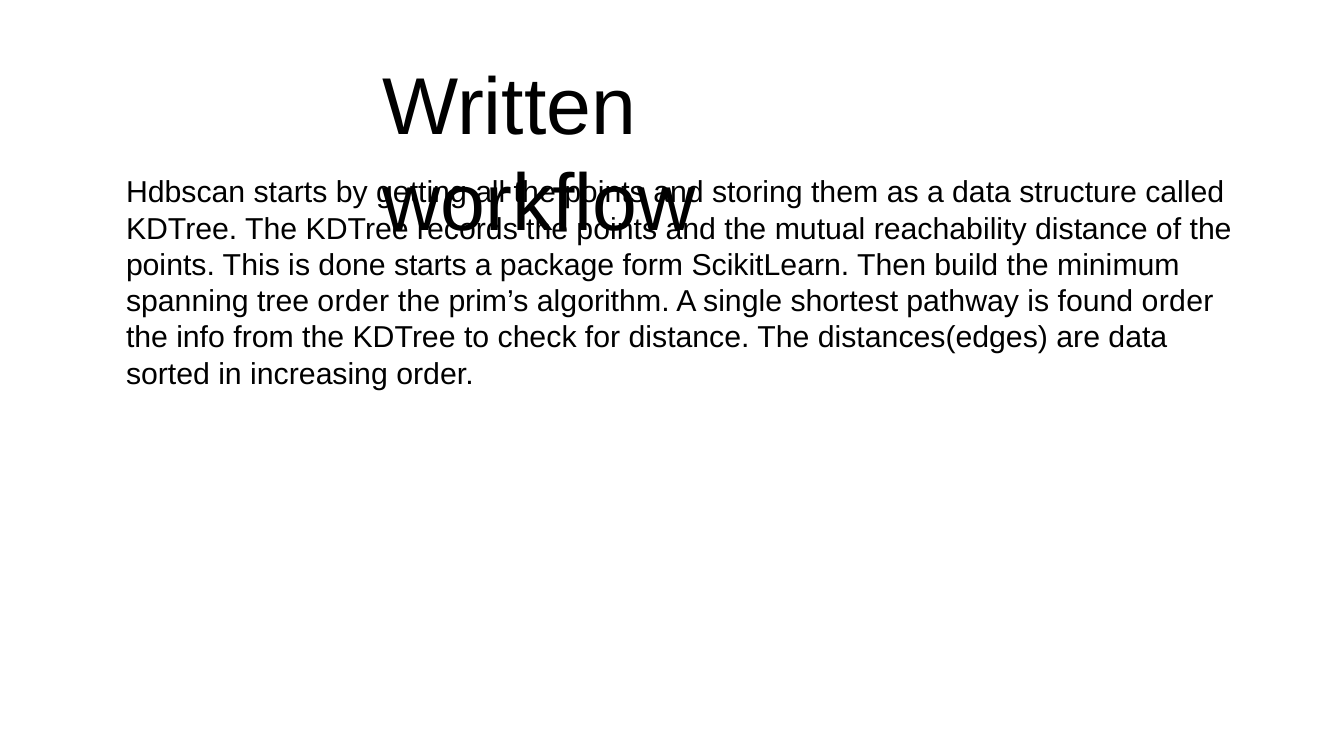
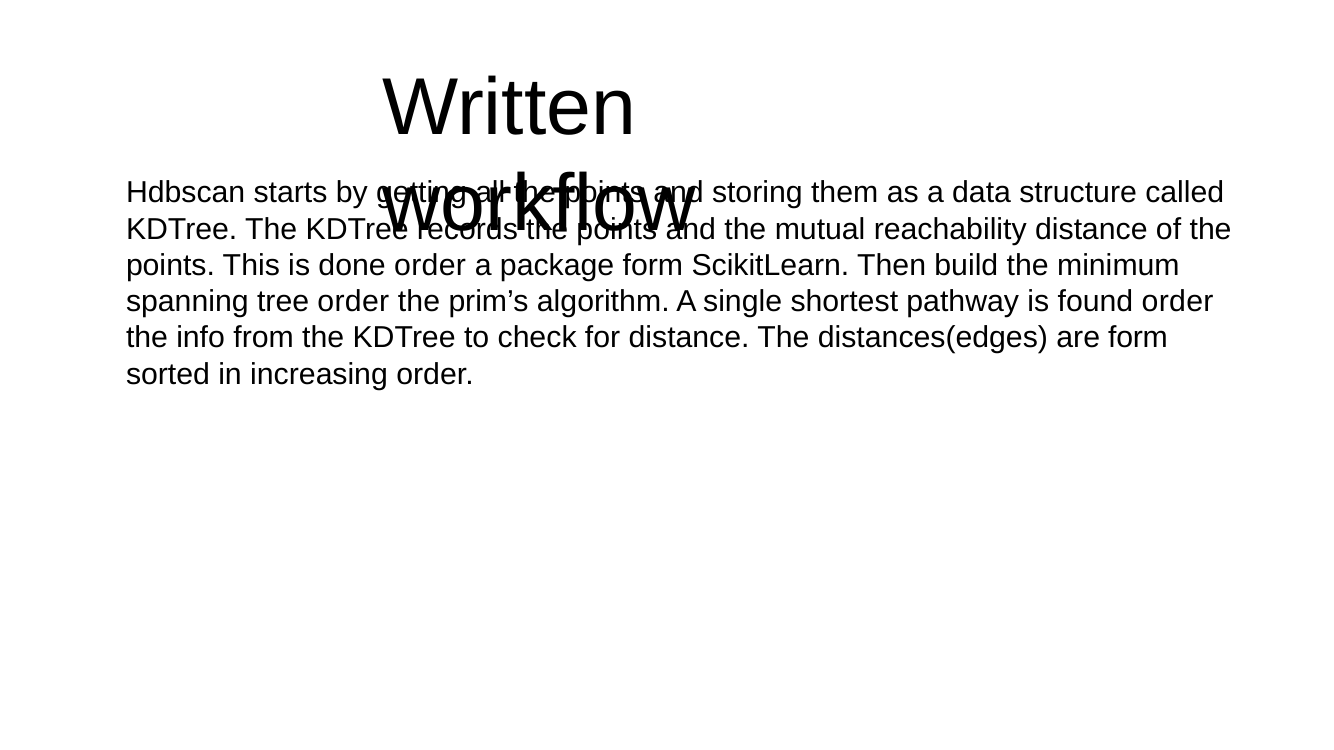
done starts: starts -> order (430, 266)
are data: data -> form (1138, 338)
